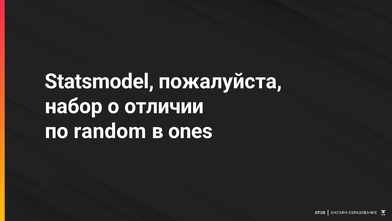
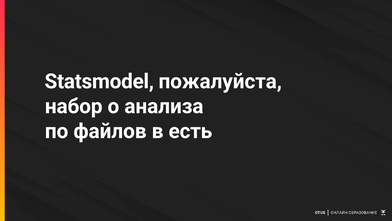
отличии: отличии -> анализа (164, 106)
random: random -> файлов (110, 131)
ones: ones -> есть (190, 131)
